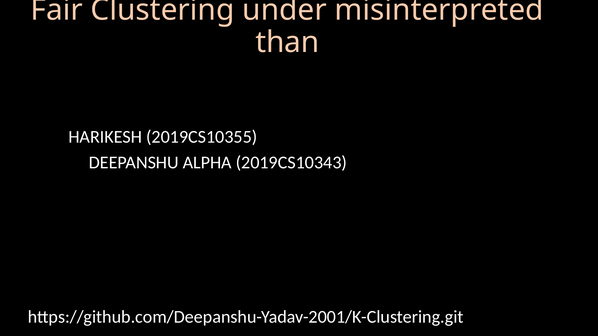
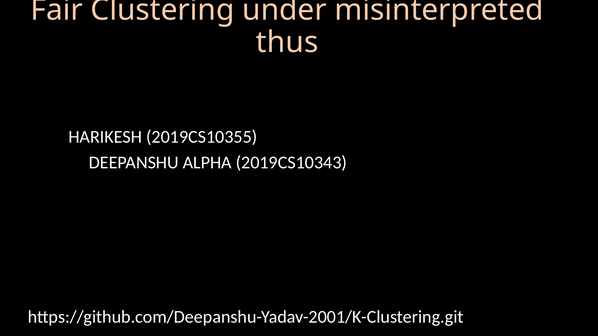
than: than -> thus (287, 42)
